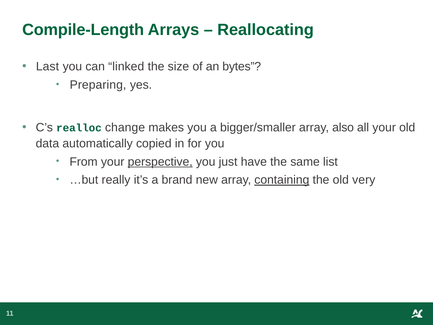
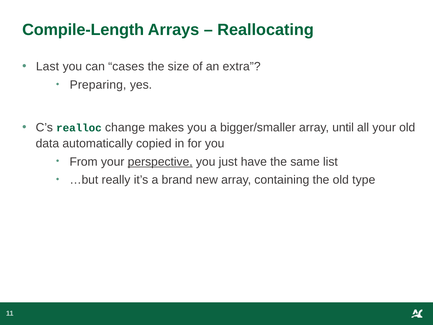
linked: linked -> cases (126, 67)
bytes: bytes -> extra (242, 67)
also: also -> until (343, 127)
containing underline: present -> none (282, 180)
very: very -> type (364, 180)
